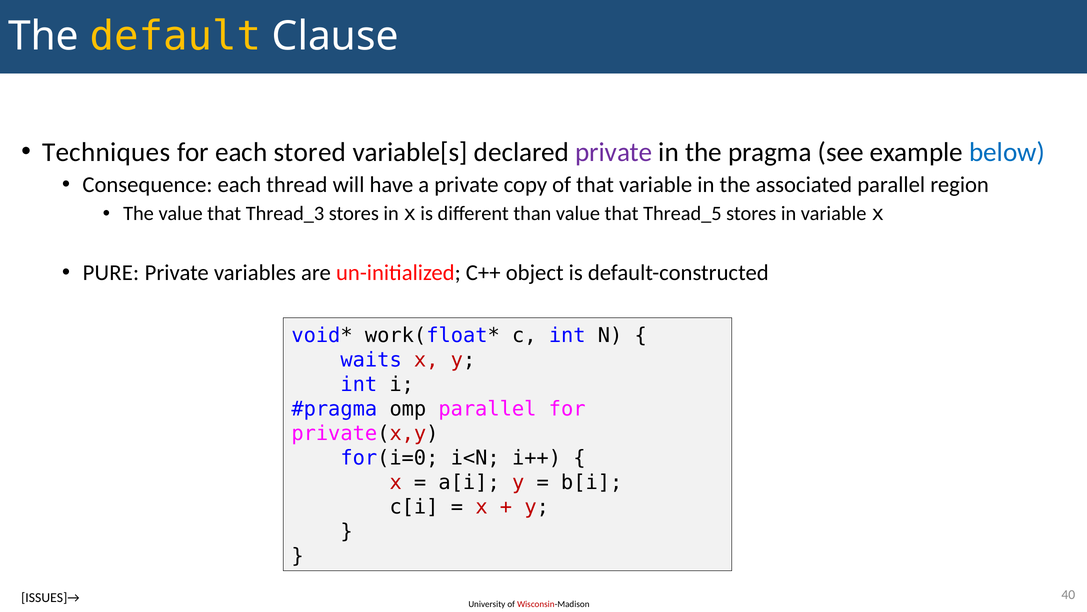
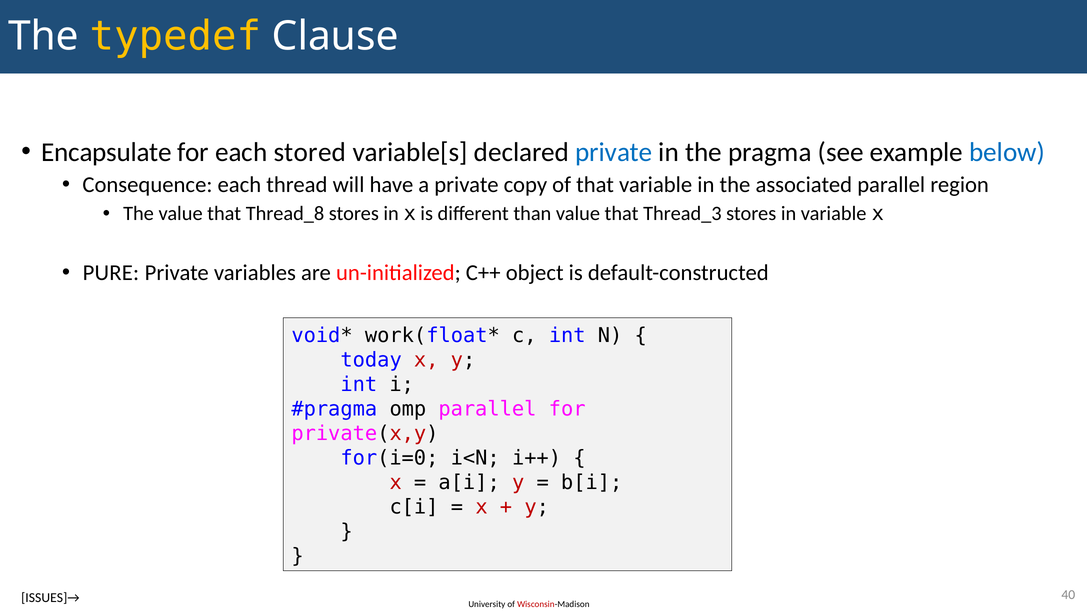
default: default -> typedef (175, 36)
Techniques: Techniques -> Encapsulate (107, 152)
private colour: purple -> blue (614, 152)
Thread_3: Thread_3 -> Thread_8 (285, 213)
Thread_5: Thread_5 -> Thread_3 (682, 213)
waits: waits -> today (371, 360)
